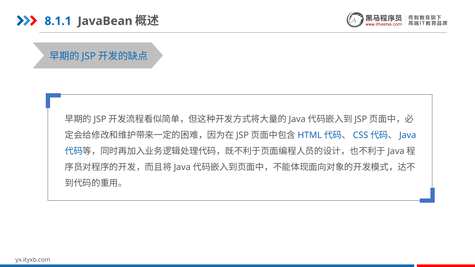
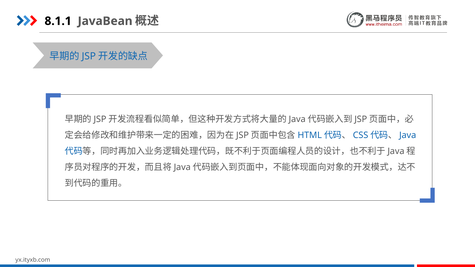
8.1.1 colour: blue -> black (58, 21)
